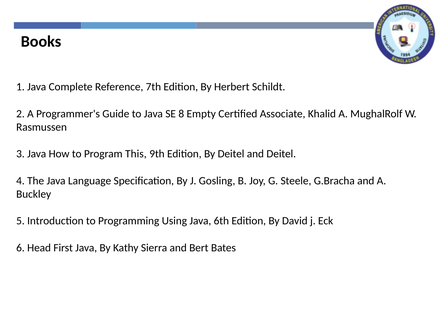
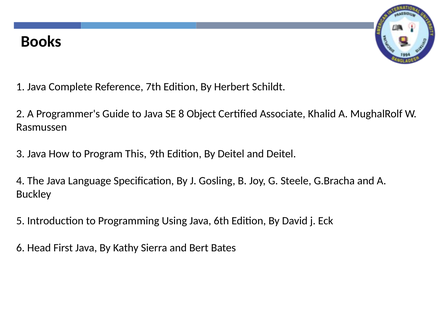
Empty: Empty -> Object (201, 114)
